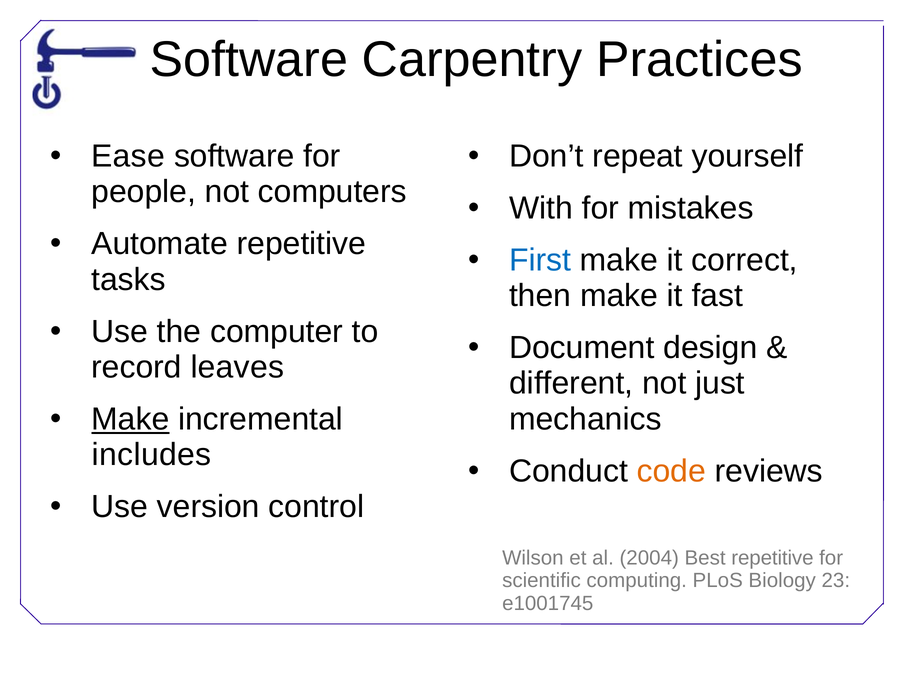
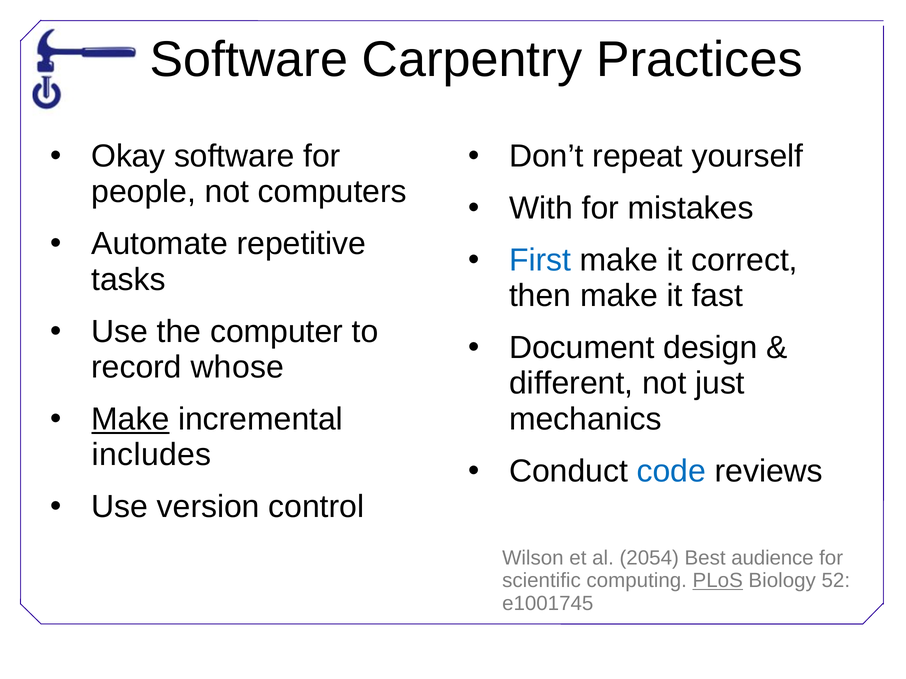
Ease: Ease -> Okay (128, 156)
leaves: leaves -> whose (237, 367)
code colour: orange -> blue (671, 471)
2004: 2004 -> 2054 (649, 558)
Best repetitive: repetitive -> audience (772, 558)
PLoS underline: none -> present (718, 581)
23: 23 -> 52 (836, 581)
